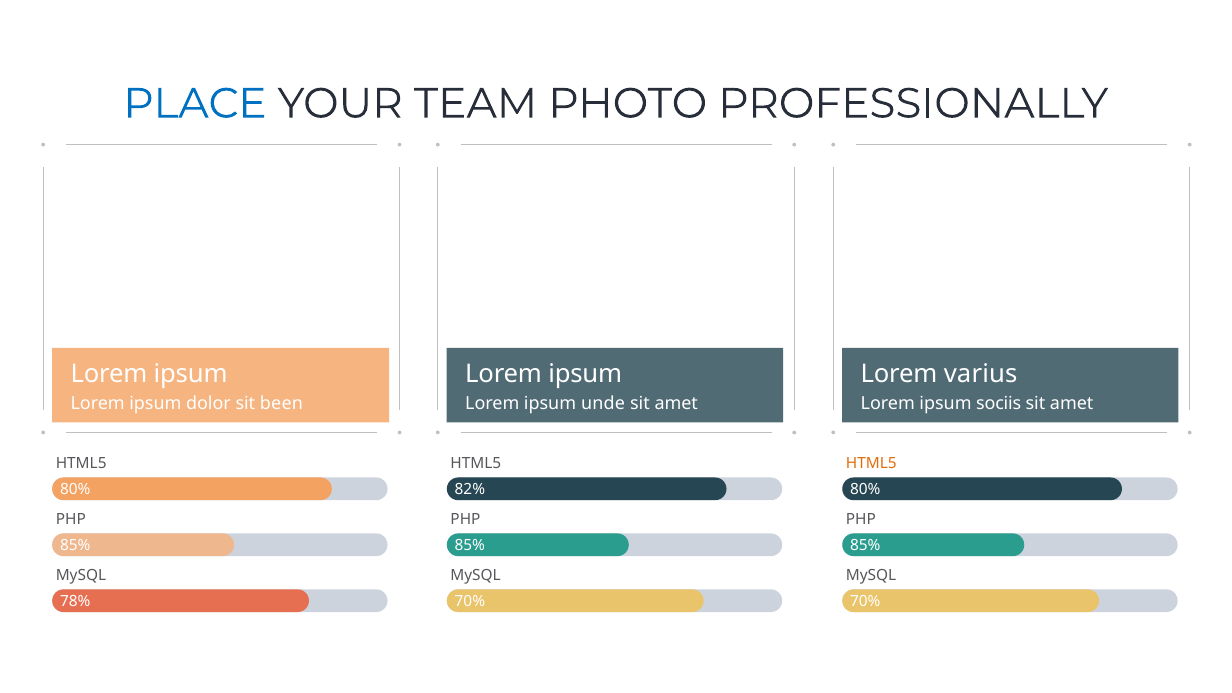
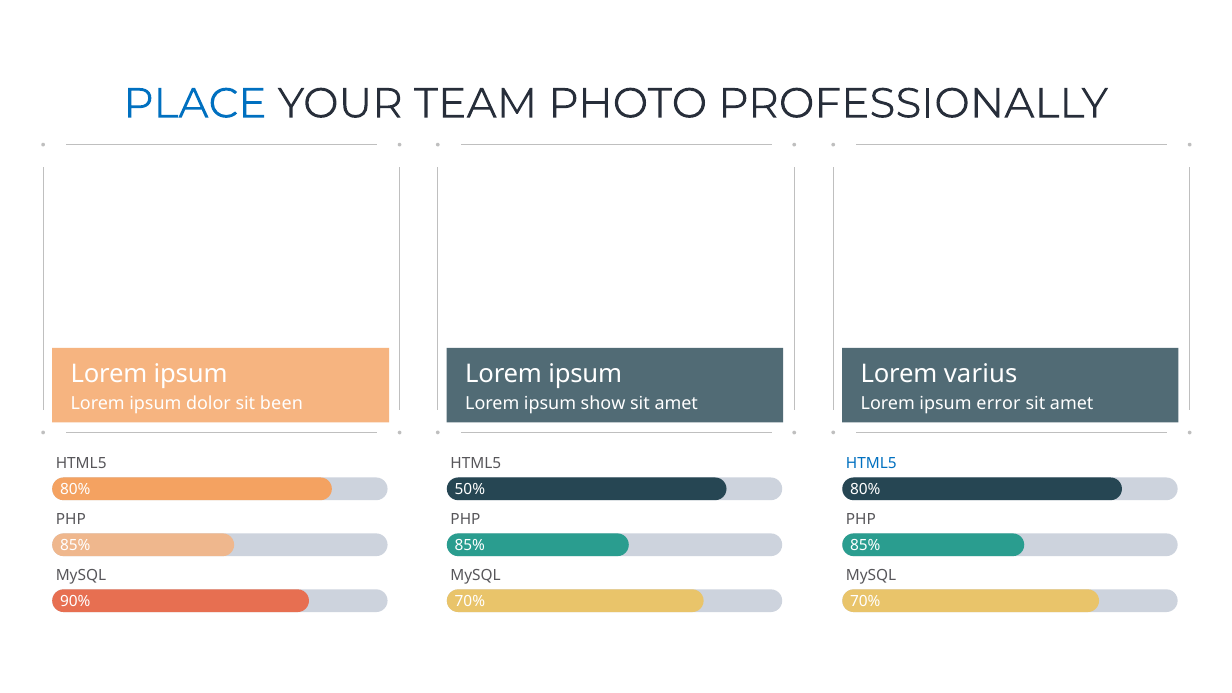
unde: unde -> show (603, 404)
sociis: sociis -> error (998, 404)
HTML5 colour: orange -> blue (871, 464)
82%: 82% -> 50% (470, 490)
78%: 78% -> 90% (75, 602)
